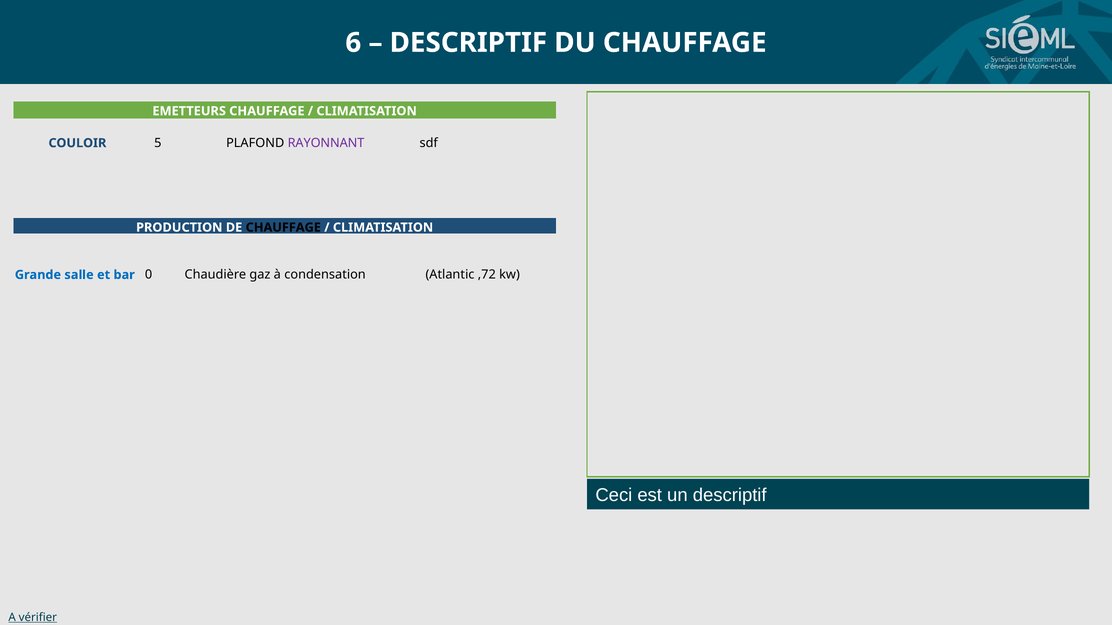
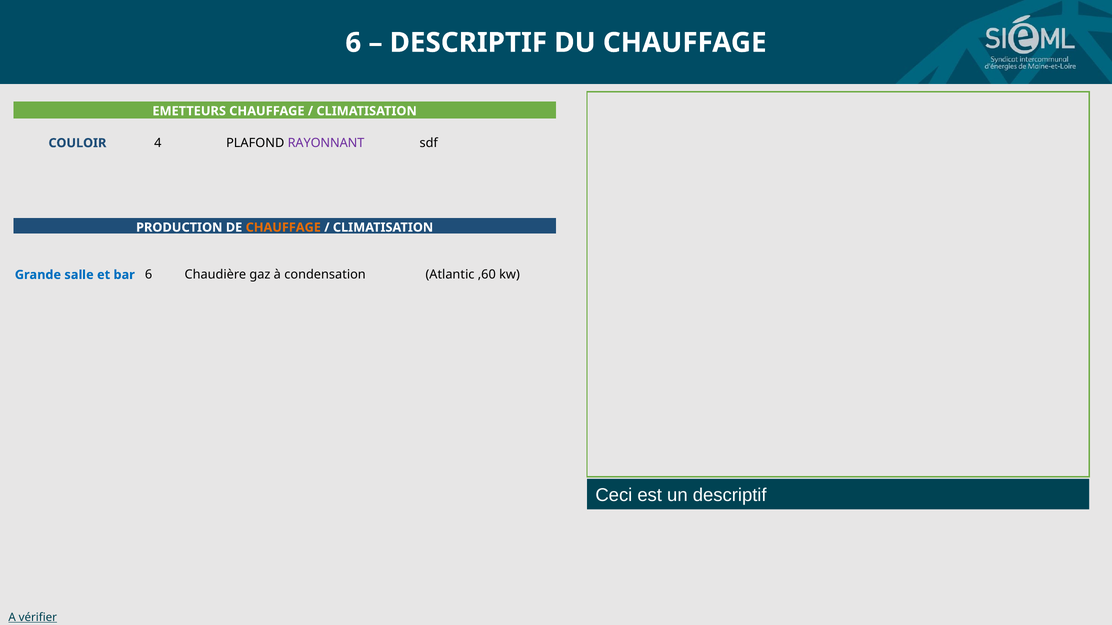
5: 5 -> 4 (158, 143)
CHAUFFAGE colour: black -> orange (283, 228)
bar 0: 0 -> 6 (149, 275)
,72: ,72 -> ,60 (487, 275)
